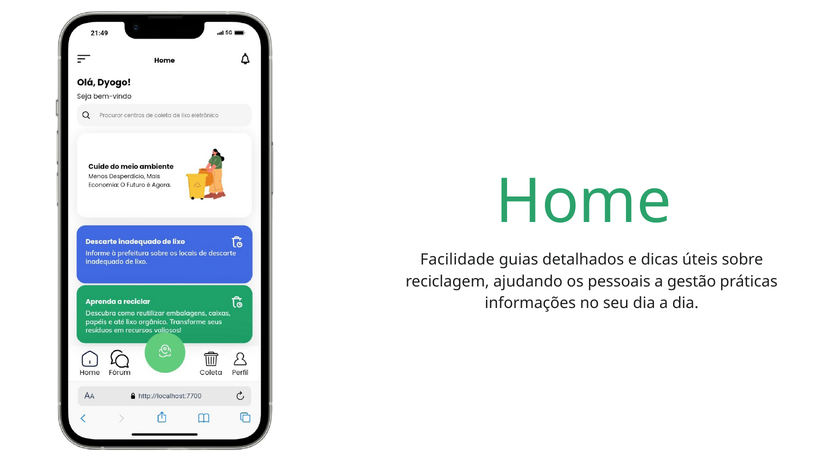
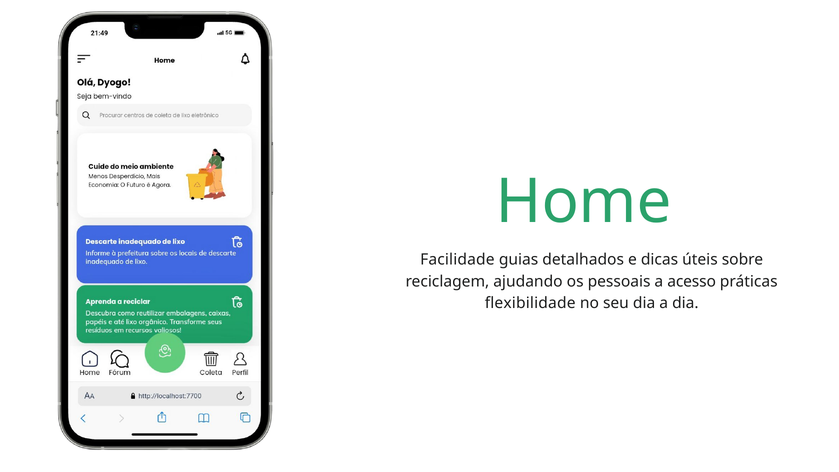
gestão: gestão -> acesso (692, 281)
informações: informações -> flexibilidade (530, 303)
